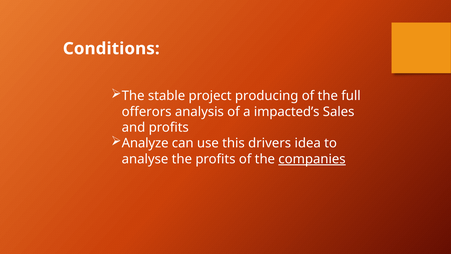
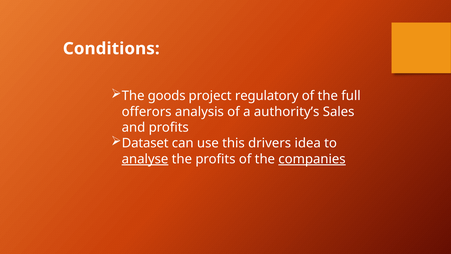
stable: stable -> goods (167, 96)
producing: producing -> regulatory (267, 96)
impacted’s: impacted’s -> authority’s (287, 112)
Analyze: Analyze -> Dataset (145, 143)
analyse underline: none -> present (145, 159)
